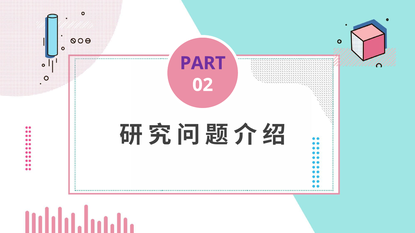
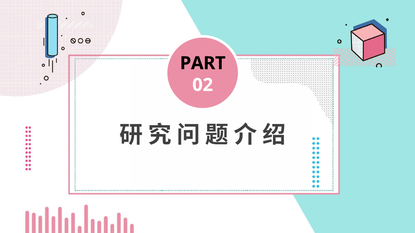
PART colour: purple -> black (203, 63)
